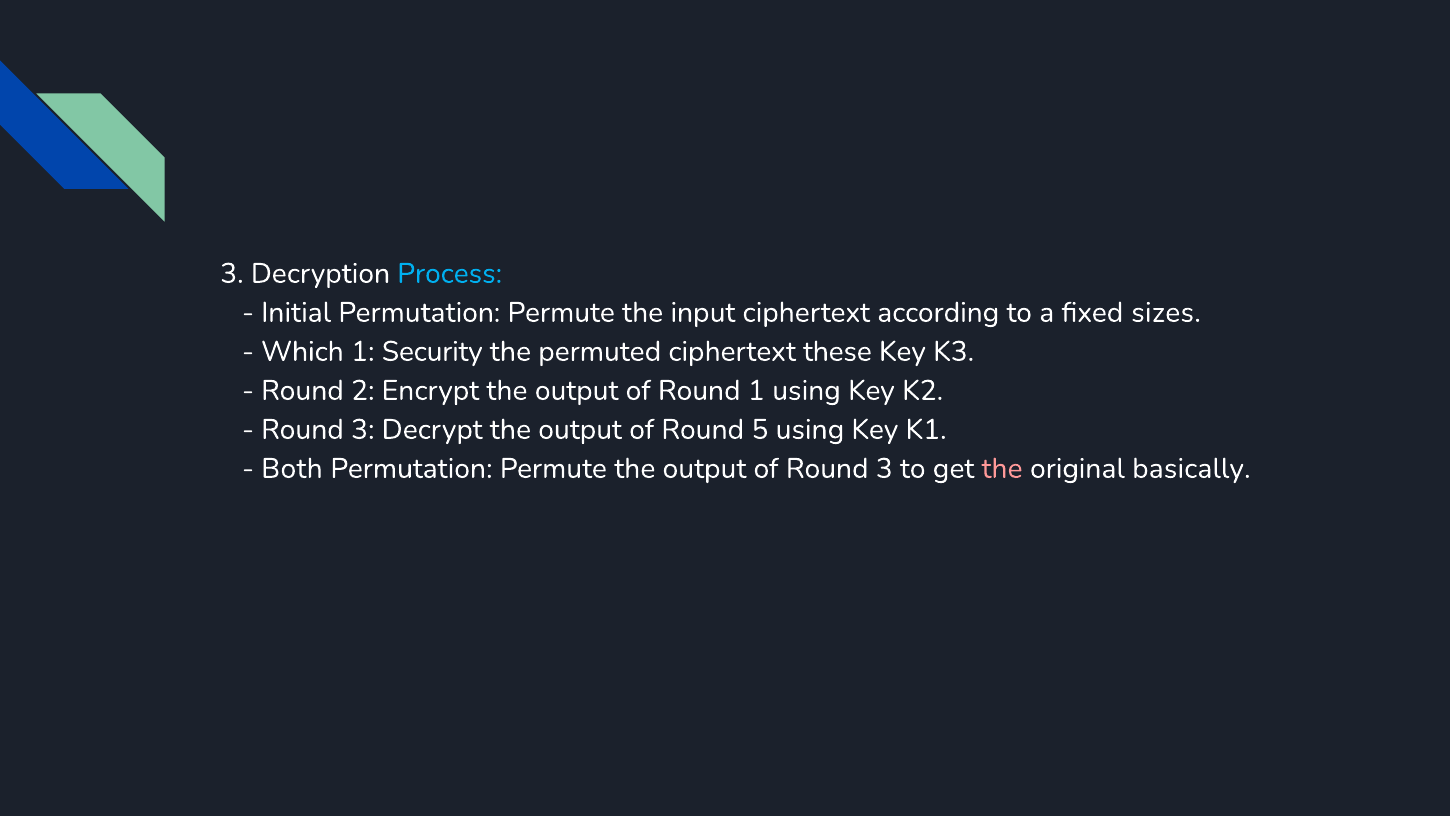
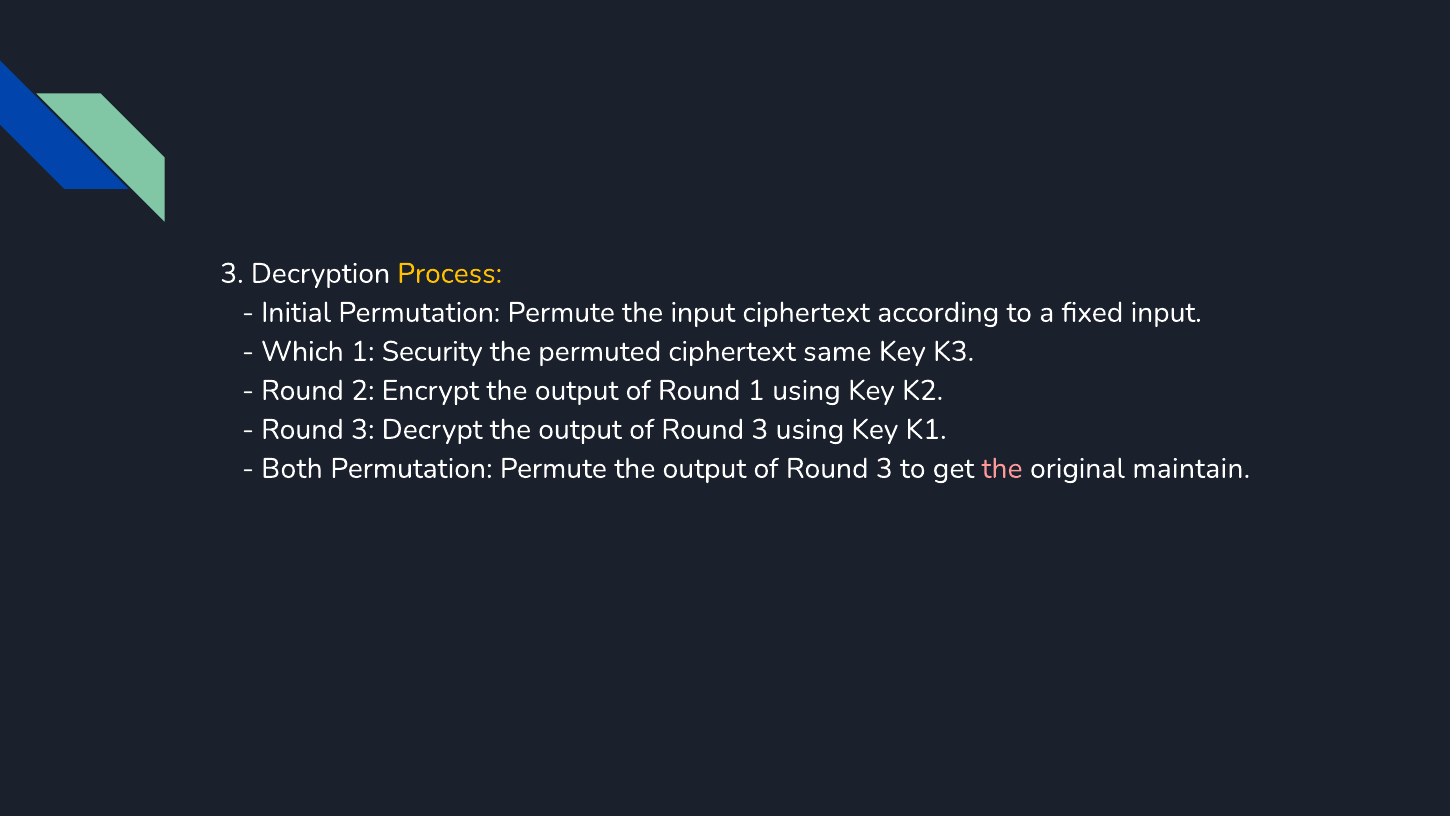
Process colour: light blue -> yellow (450, 273)
fixed sizes: sizes -> input (1166, 312)
these: these -> same (837, 351)
5: 5 -> 3 (760, 429)
basically: basically -> maintain (1191, 468)
